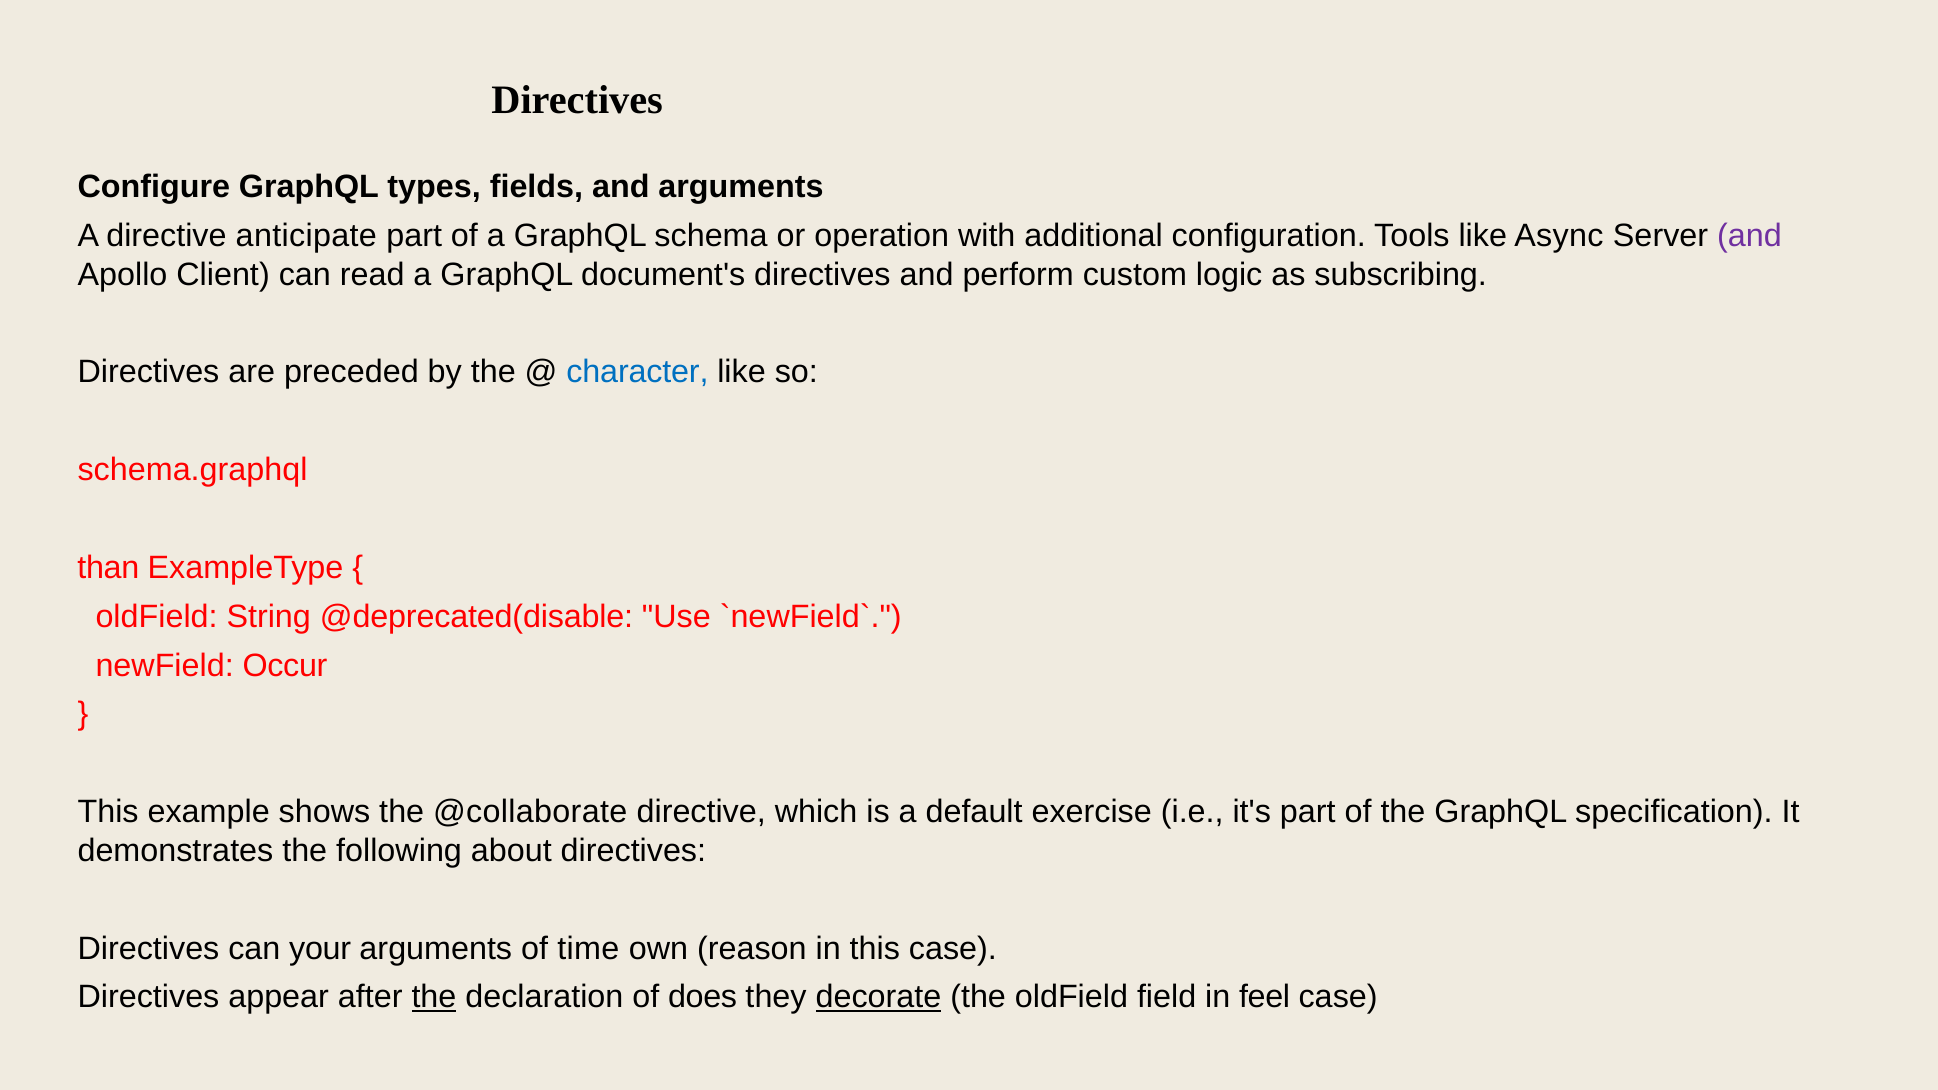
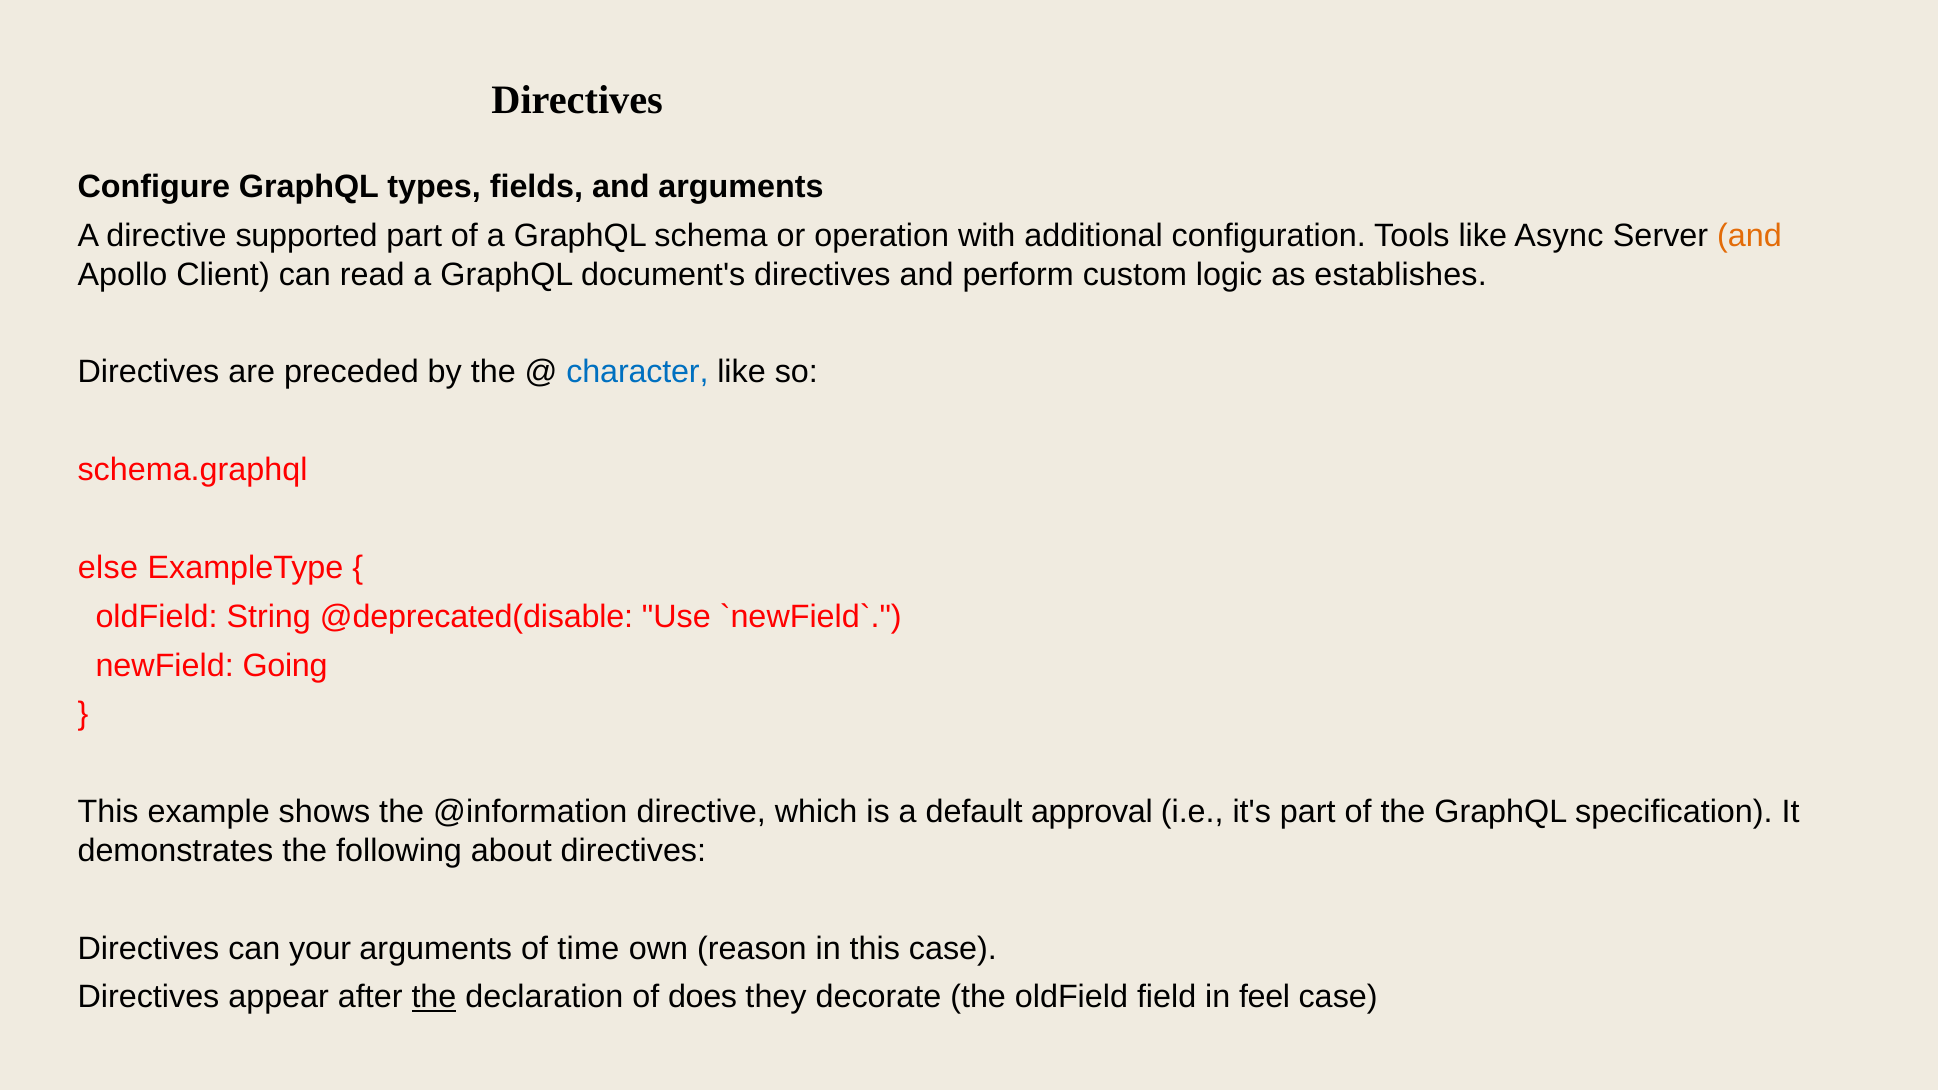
anticipate: anticipate -> supported (307, 236)
and colour: purple -> orange (1749, 236)
subscribing: subscribing -> establishes (1401, 274)
than: than -> else (108, 568)
Occur: Occur -> Going (285, 665)
@collaborate: @collaborate -> @information (530, 812)
exercise: exercise -> approval (1092, 812)
decorate underline: present -> none (878, 997)
